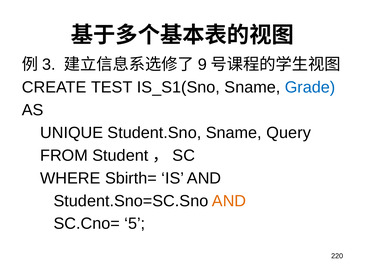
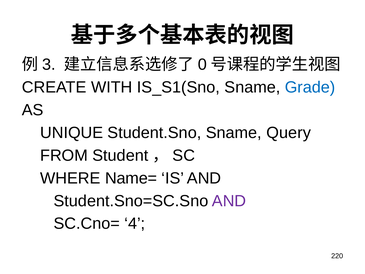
9: 9 -> 0 (202, 64)
TEST: TEST -> WITH (112, 87)
Sbirth=: Sbirth= -> Name= (131, 178)
AND colour: orange -> purple (229, 201)
5: 5 -> 4 (135, 223)
